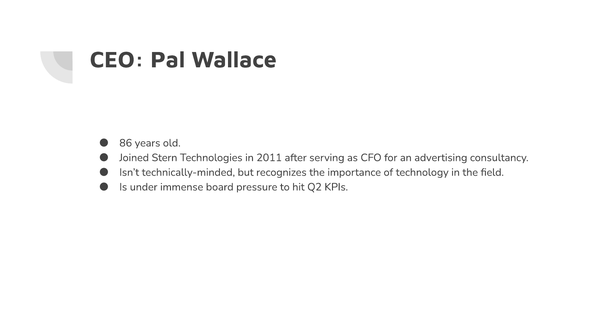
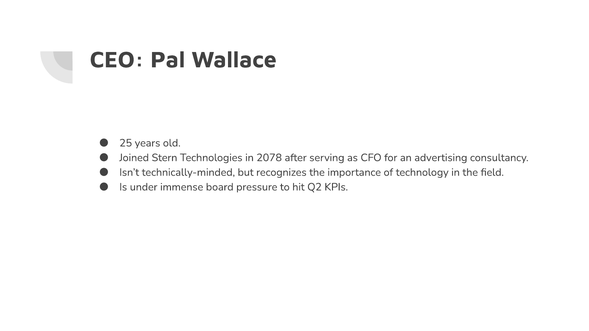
86: 86 -> 25 (126, 143)
2011: 2011 -> 2078 (269, 158)
